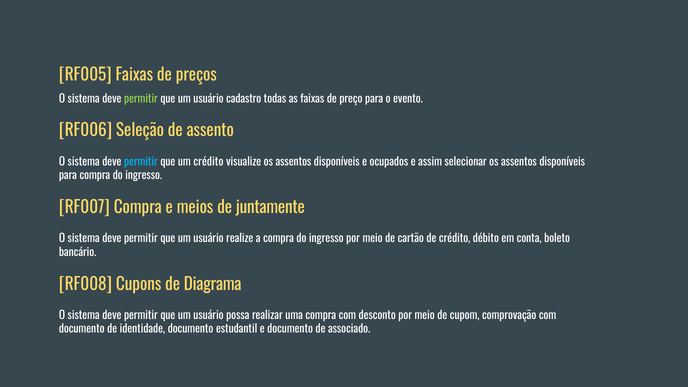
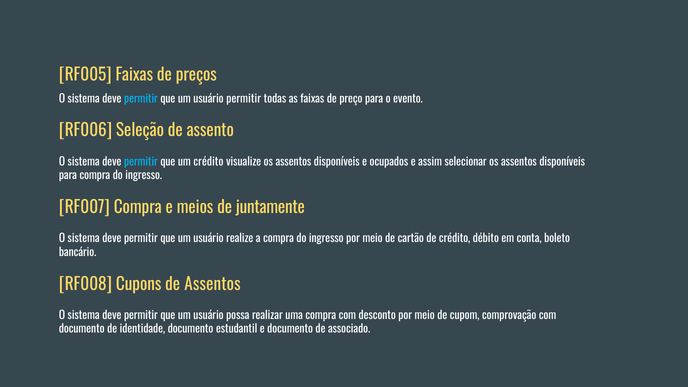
permitir colour: light green -> light blue (141, 99)
usuário cadastro: cadastro -> permitir (244, 99)
de Diagrama: Diagrama -> Assentos (212, 284)
